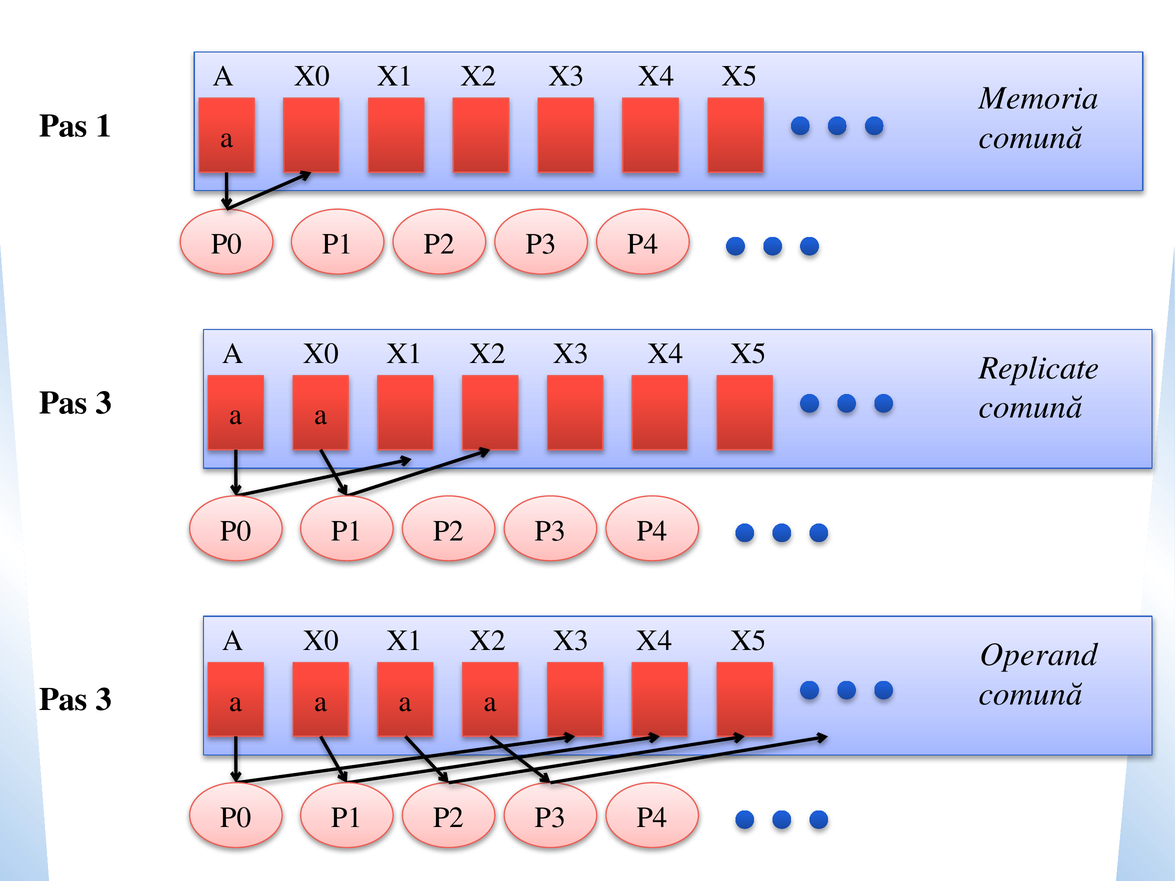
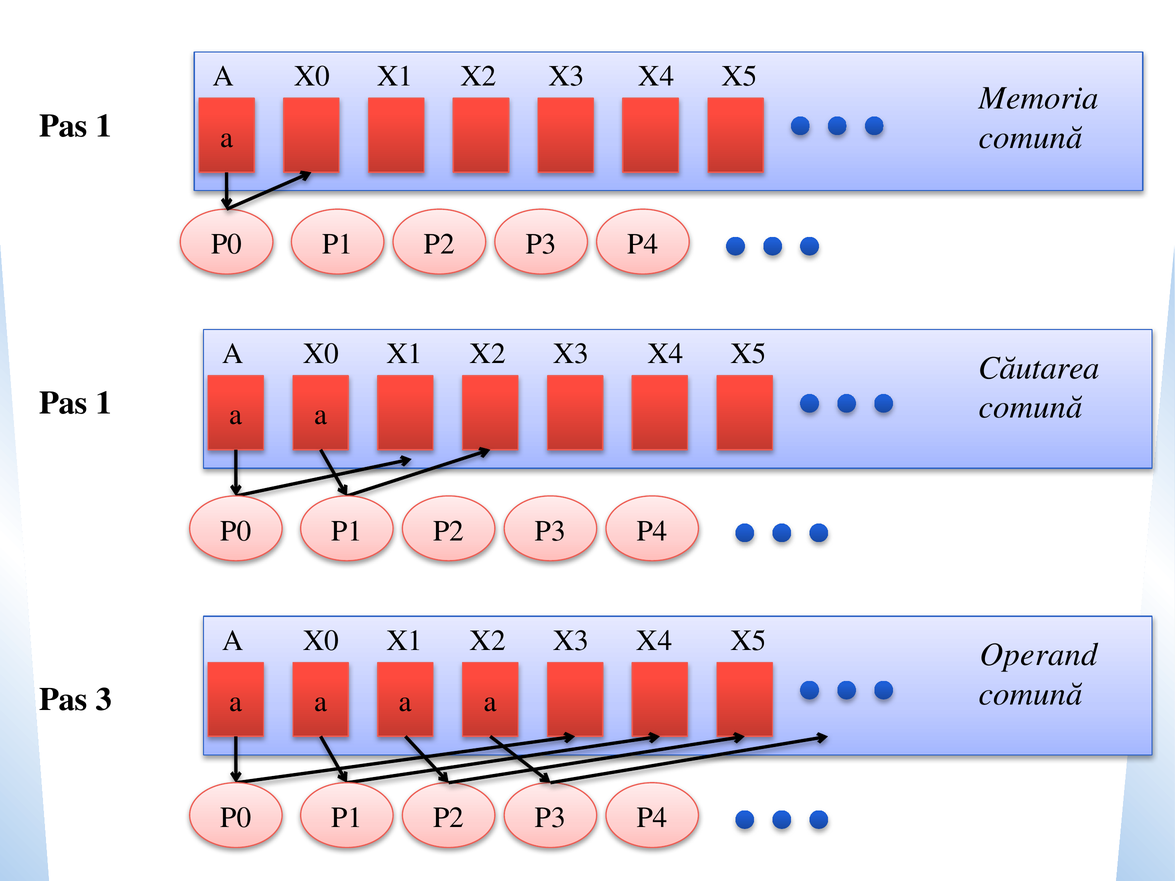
Replicate: Replicate -> Căutarea (1039, 368)
3: 3 -> 1 (104, 403)
